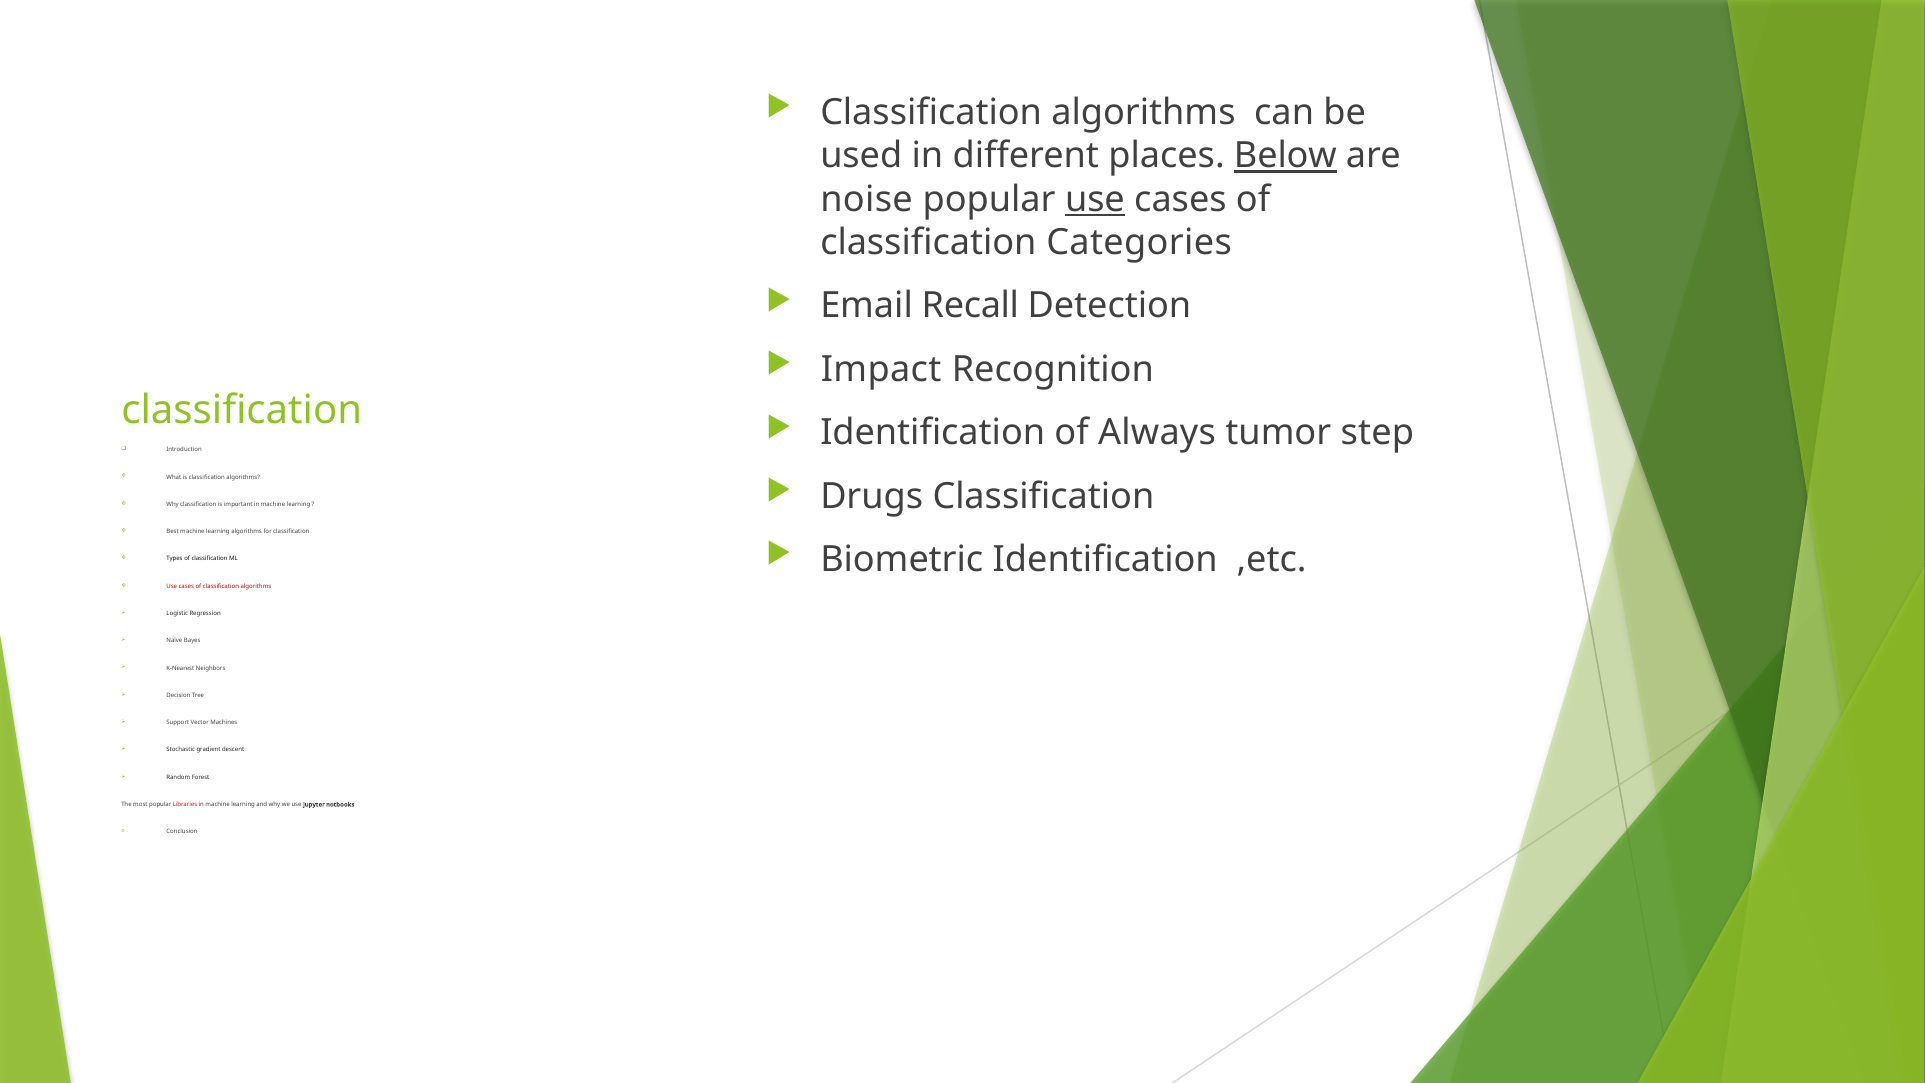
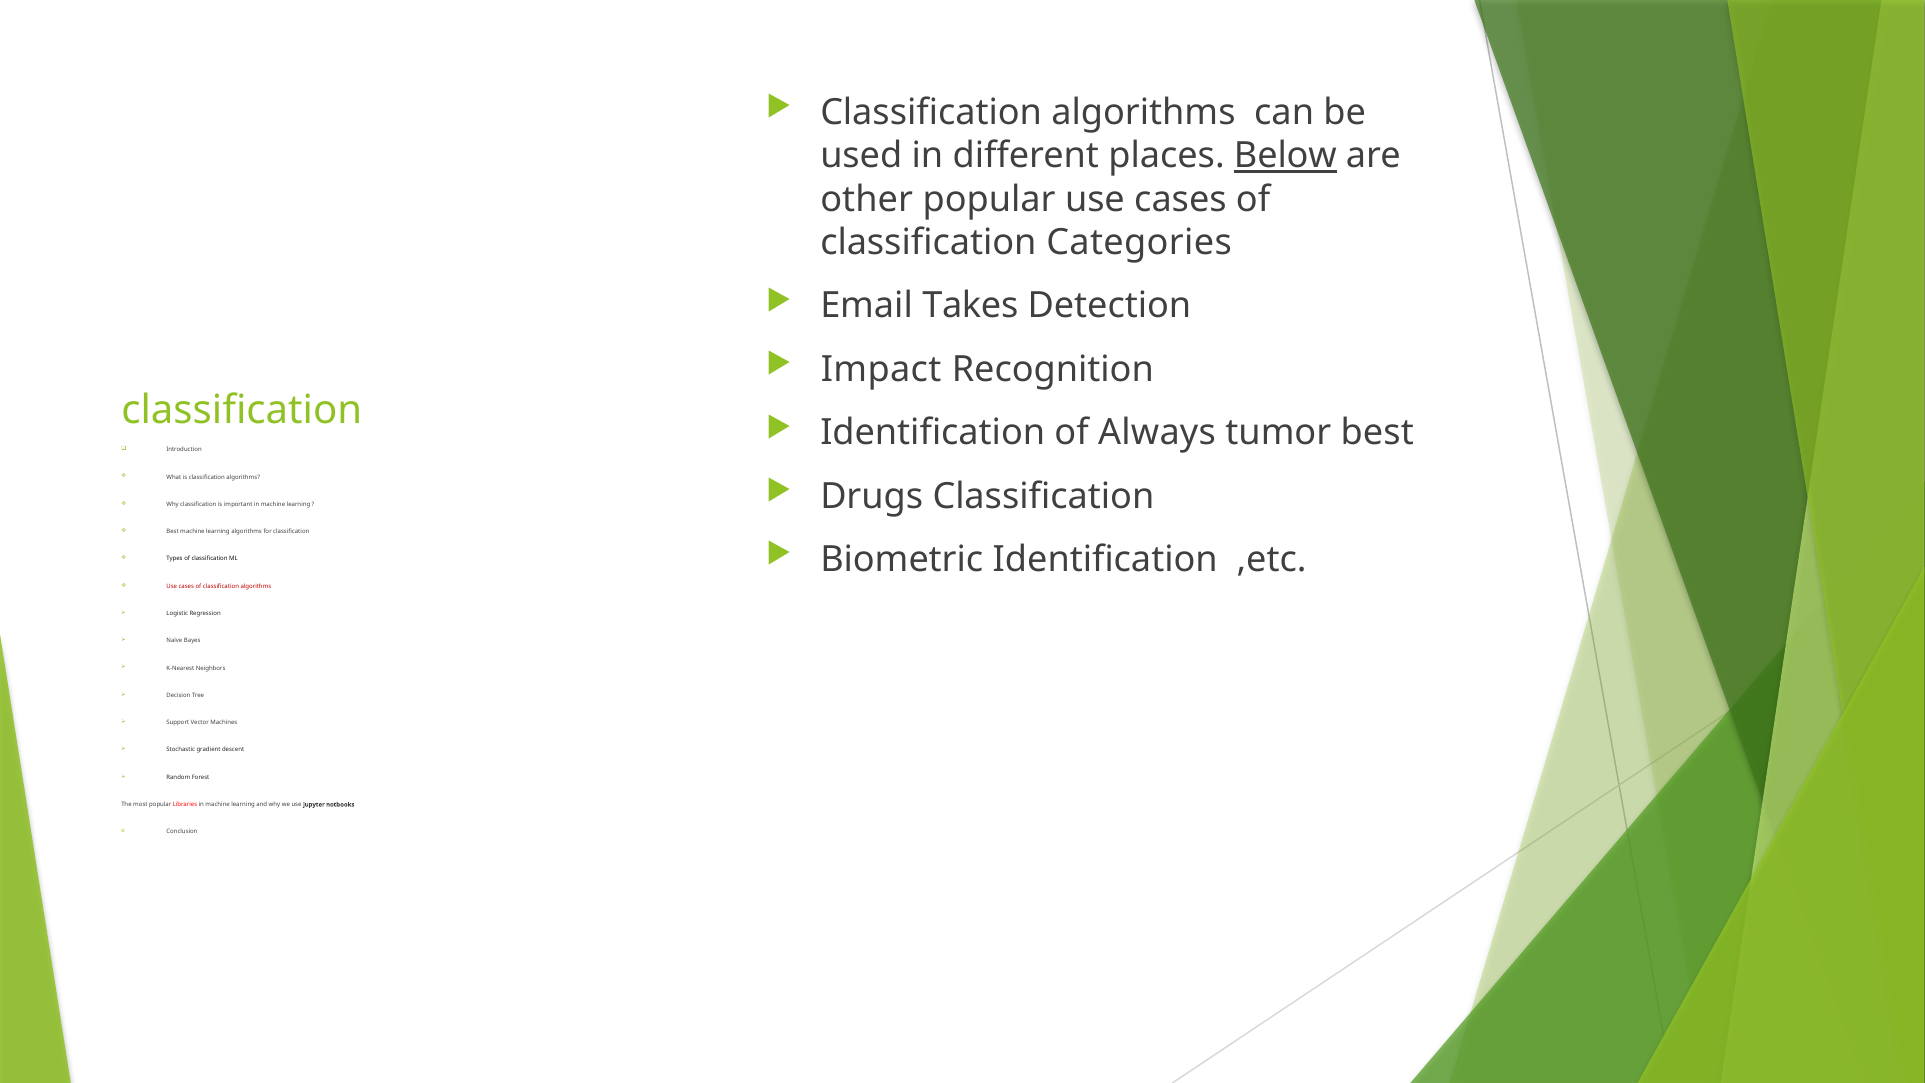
noise: noise -> other (867, 199)
use underline: present -> none (1095, 199)
Recall: Recall -> Takes (970, 306)
tumor step: step -> best (1377, 433)
